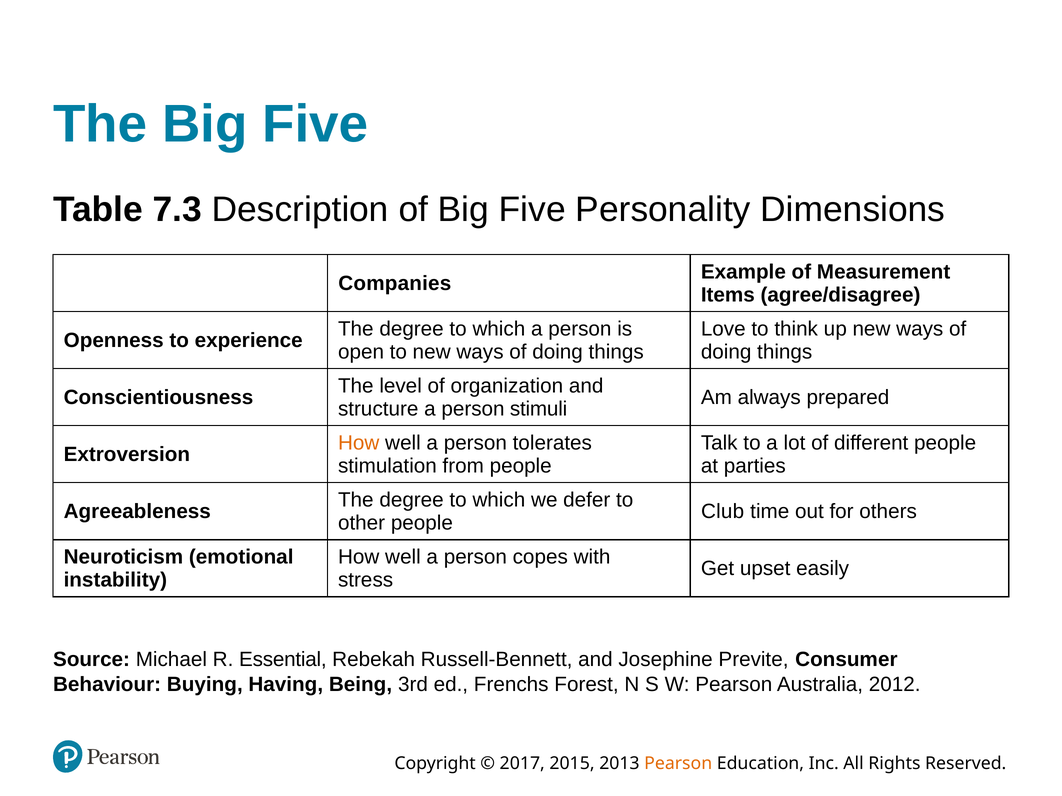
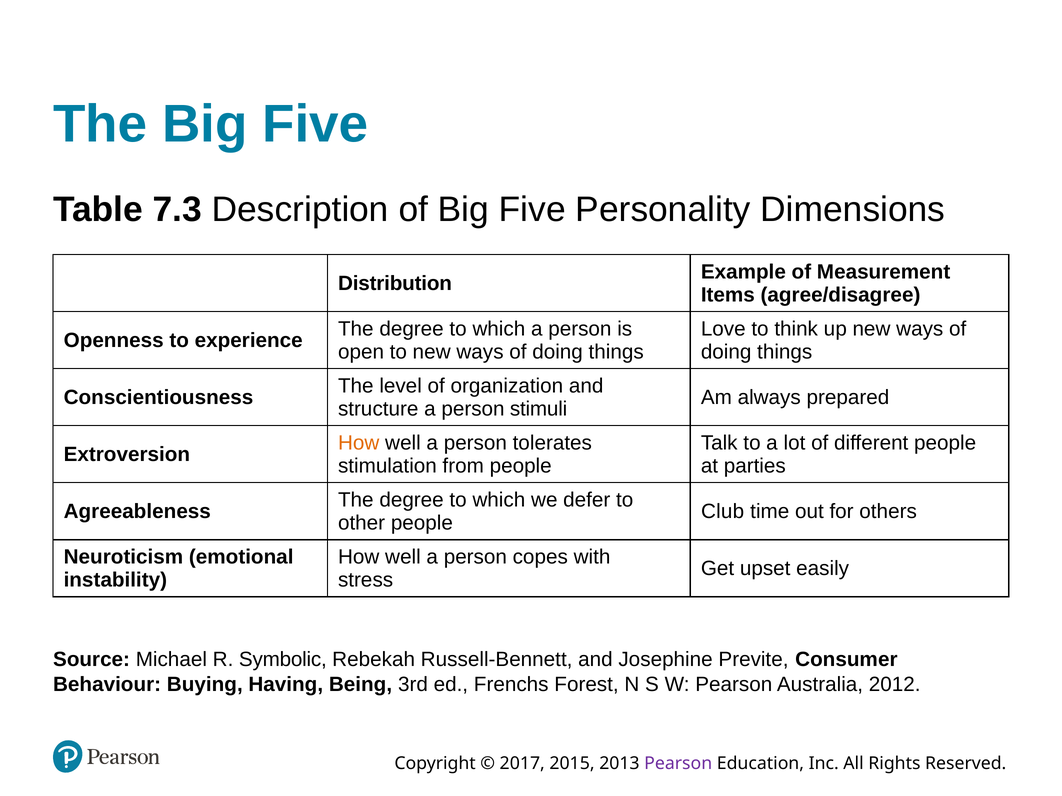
Companies: Companies -> Distribution (395, 284)
Essential: Essential -> Symbolic (283, 660)
Pearson colour: orange -> purple (678, 764)
